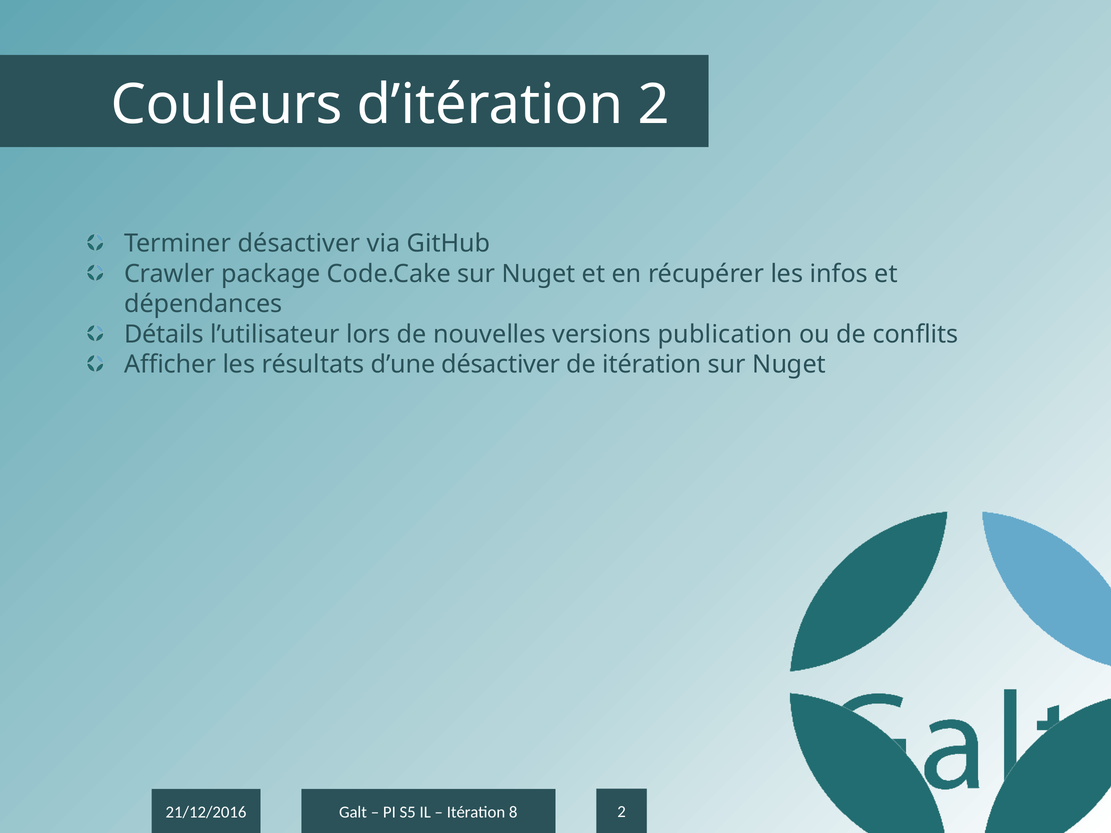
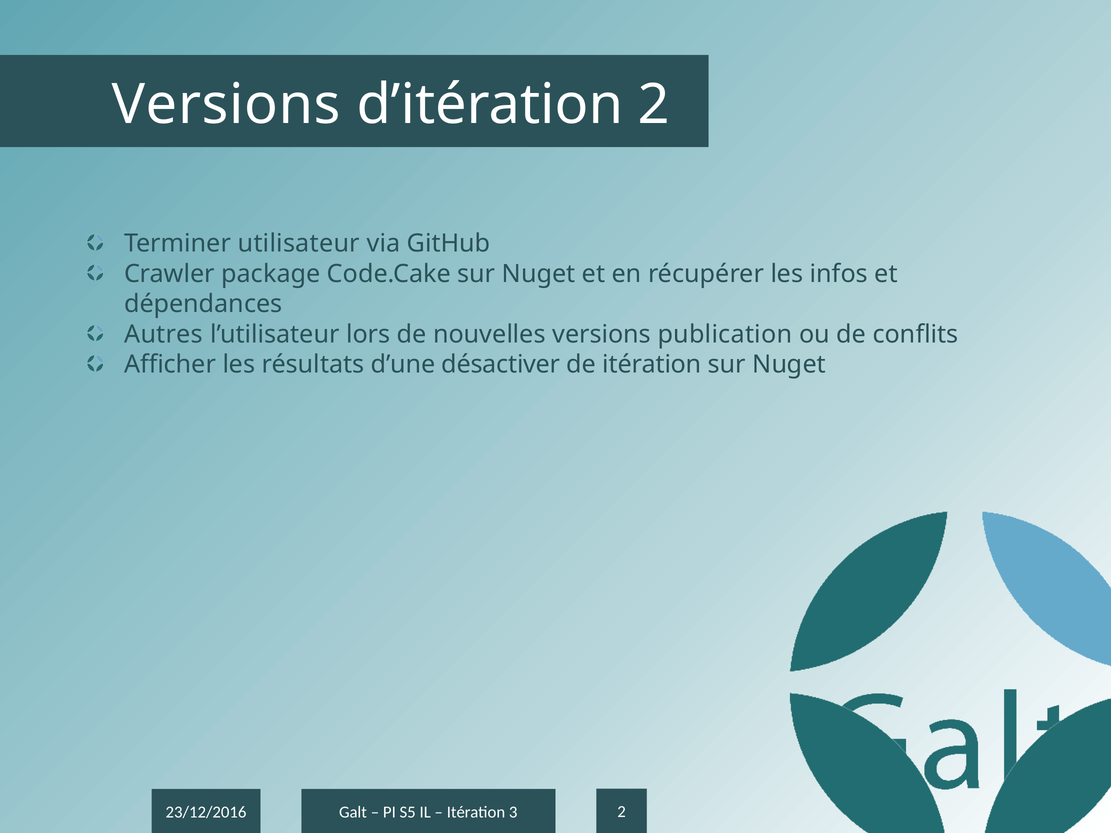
Couleurs: Couleurs -> Versions (226, 105)
Terminer désactiver: désactiver -> utilisateur (299, 244)
Détails: Détails -> Autres (164, 334)
21/12/2016: 21/12/2016 -> 23/12/2016 (206, 812)
8: 8 -> 3 (513, 812)
